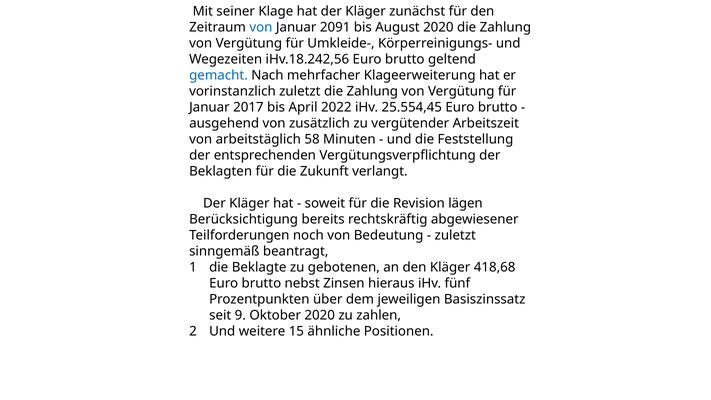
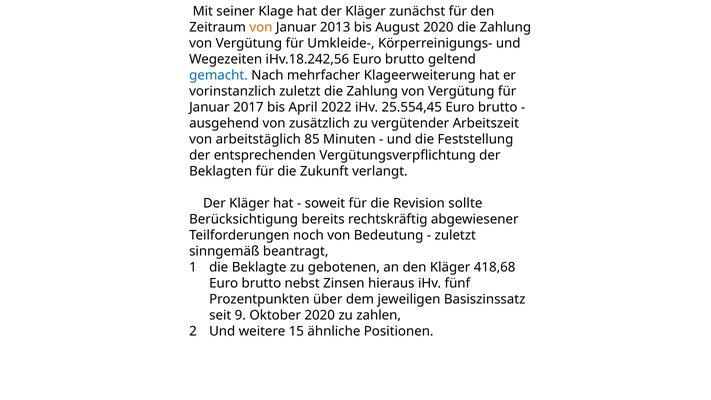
von colour: blue -> orange (261, 28)
2091: 2091 -> 2013 (335, 28)
58: 58 -> 85 (312, 140)
lägen: lägen -> sollte (465, 204)
